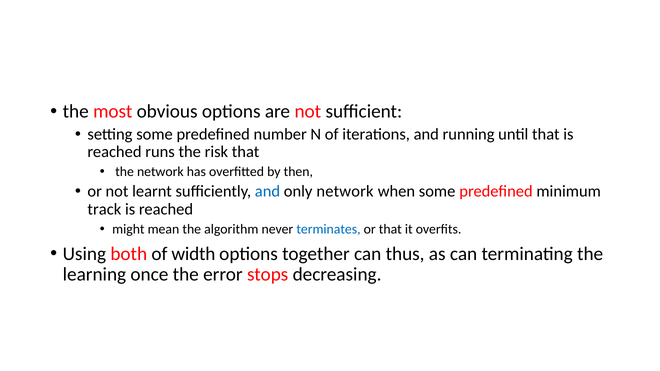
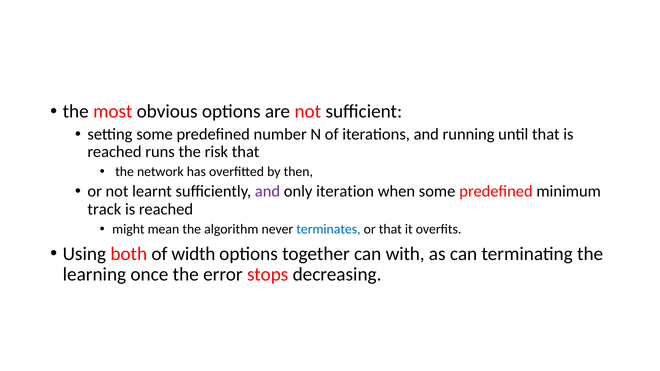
and colour: blue -> purple (267, 192)
only network: network -> iteration (345, 192)
thus: thus -> with (405, 254)
